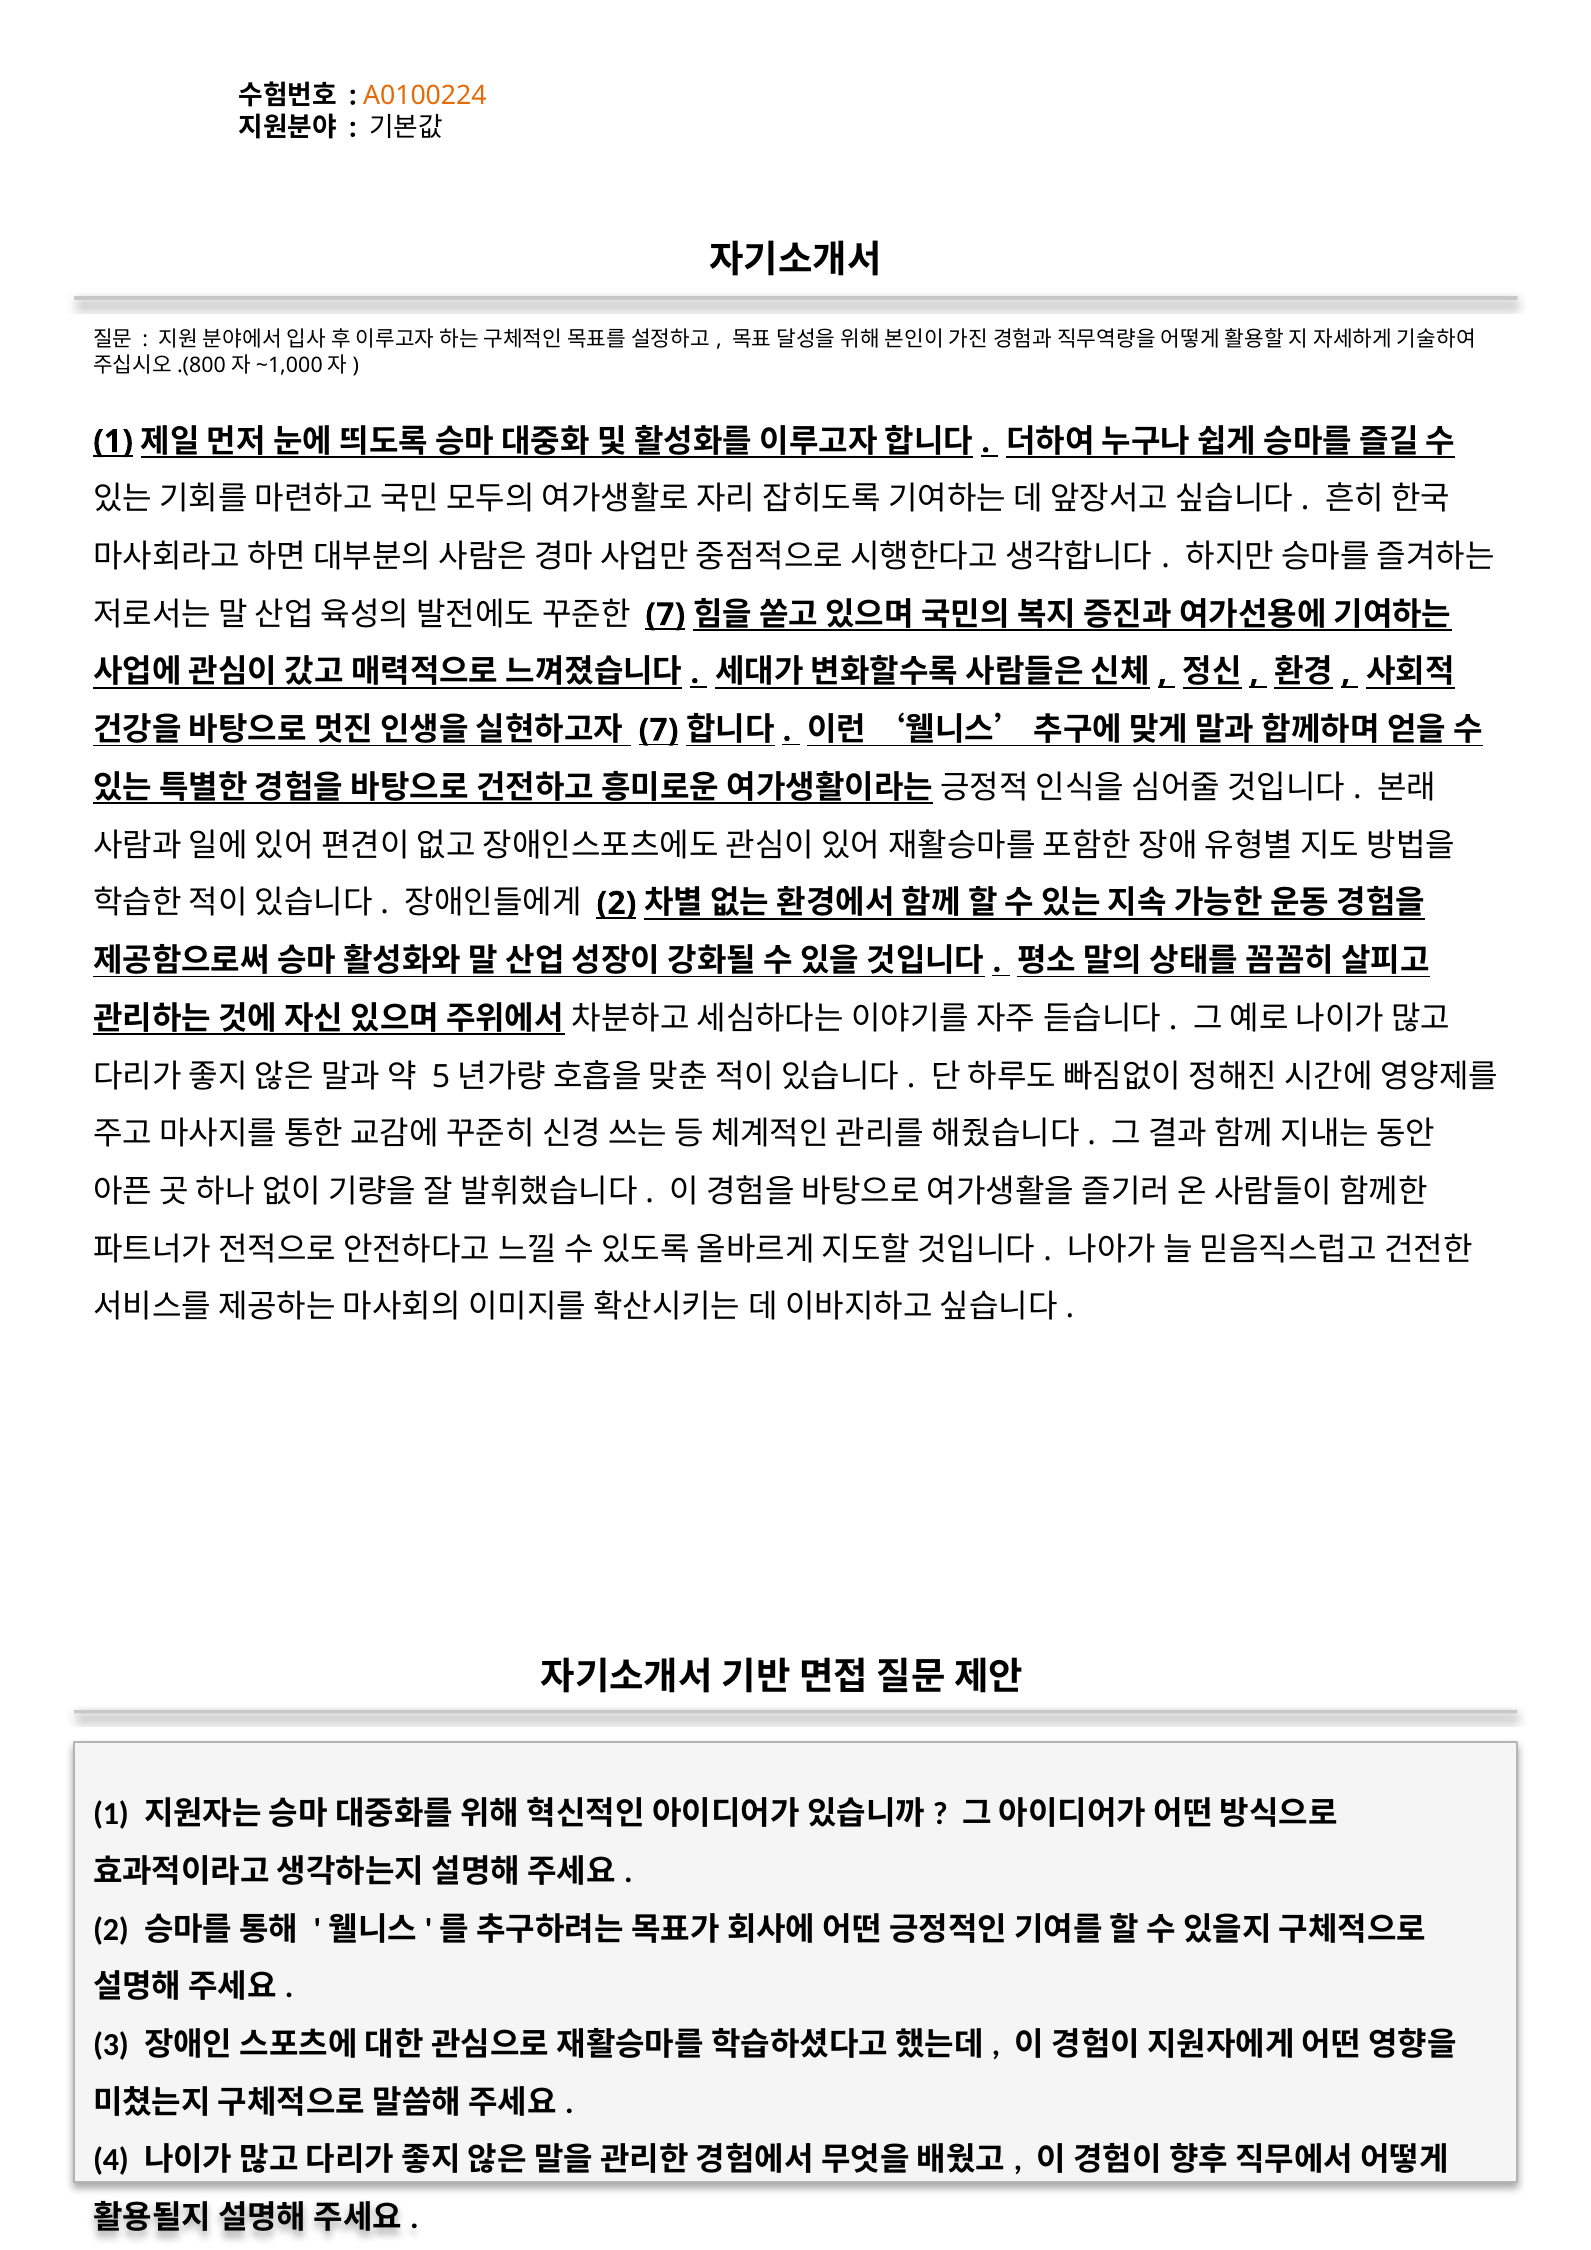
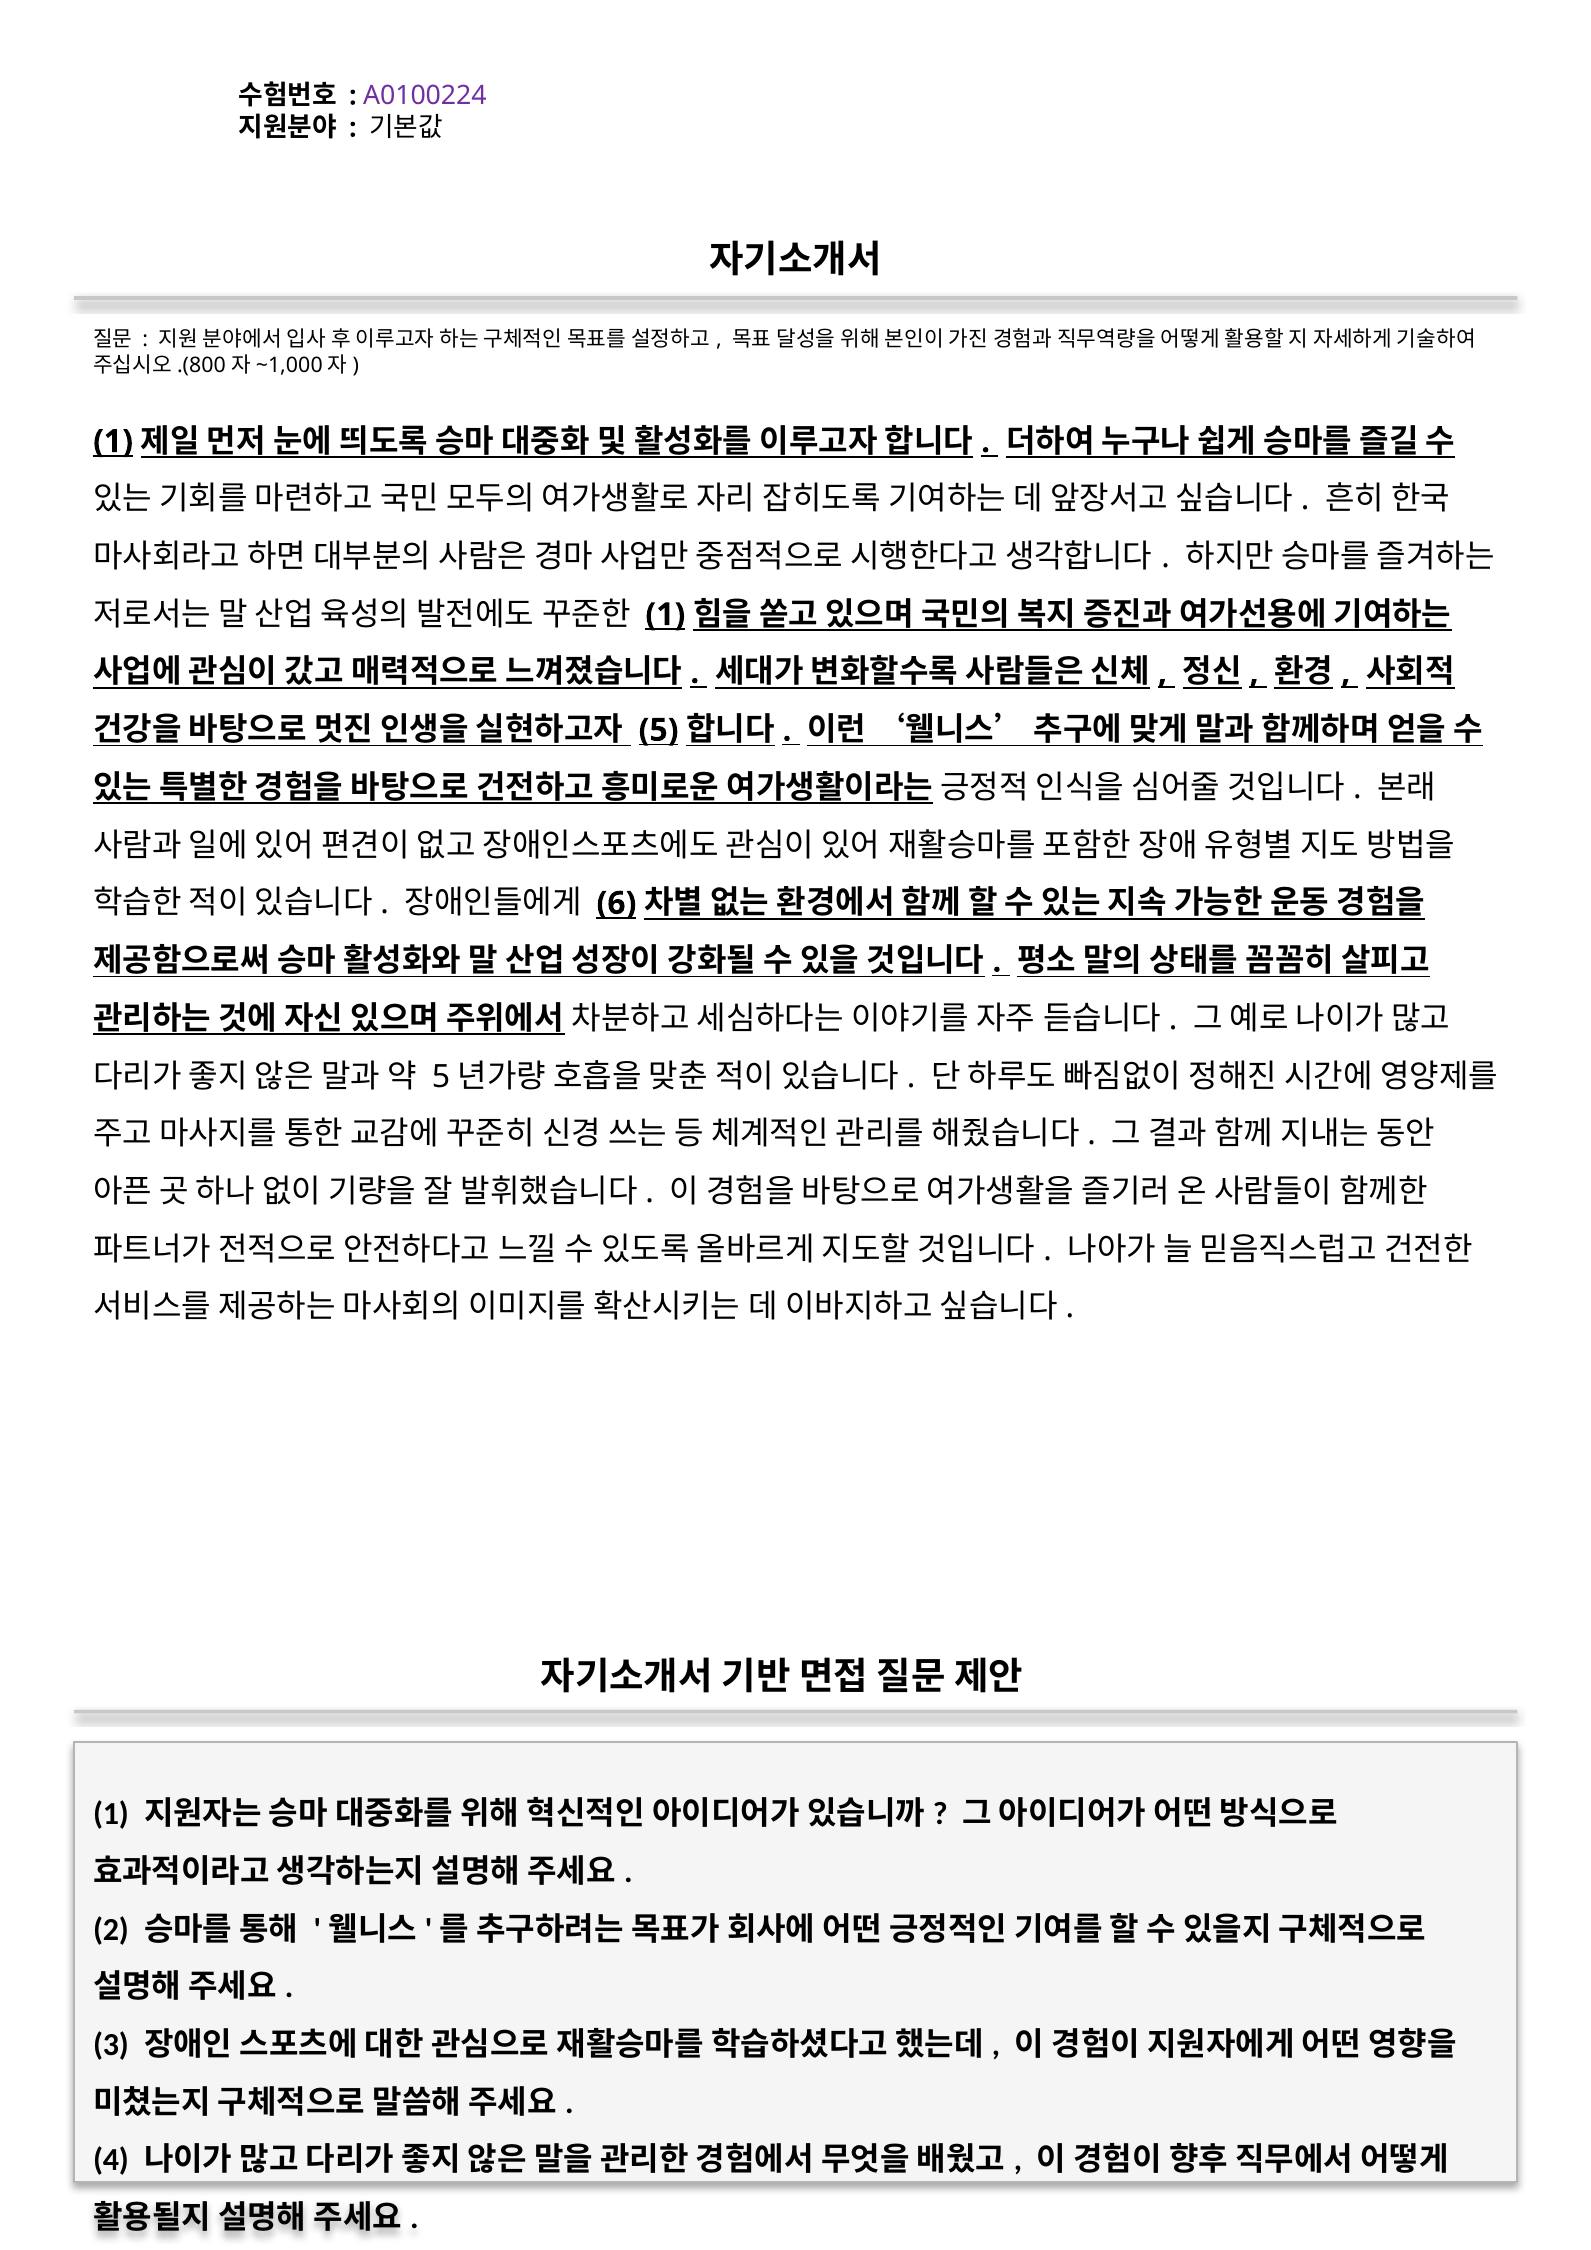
A0100224 colour: orange -> purple (425, 96)
7: 7 -> 1 (665, 615)
7: 7 -> 5 (659, 730)
2: 2 -> 6 (616, 903)
